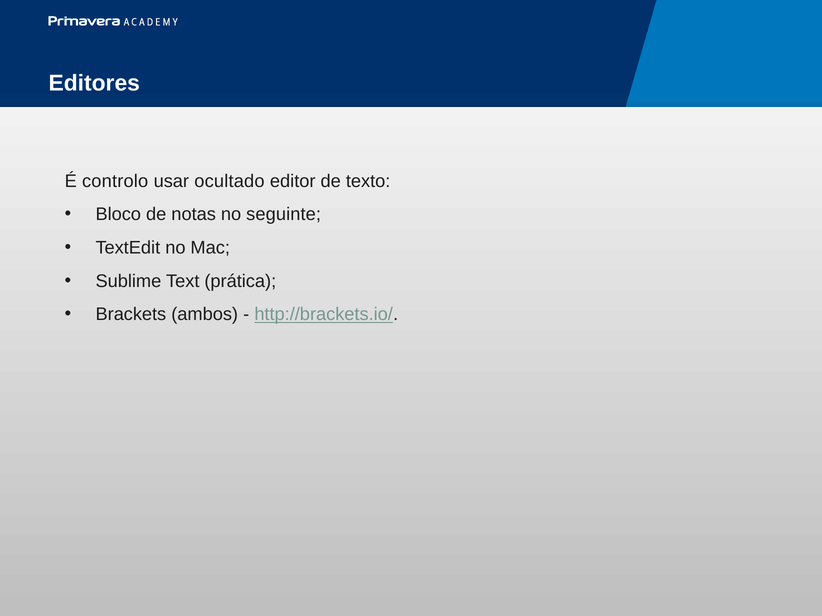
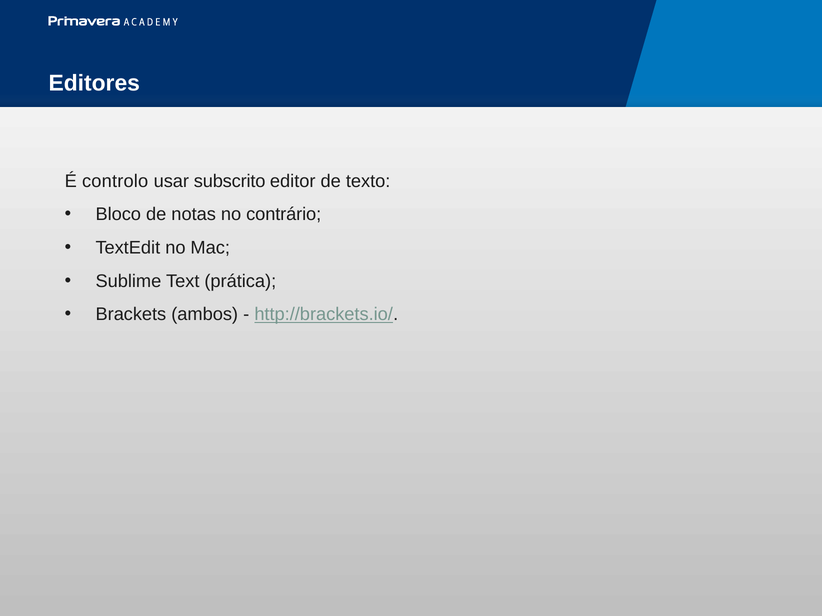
ocultado: ocultado -> subscrito (230, 181)
seguinte: seguinte -> contrário (284, 215)
